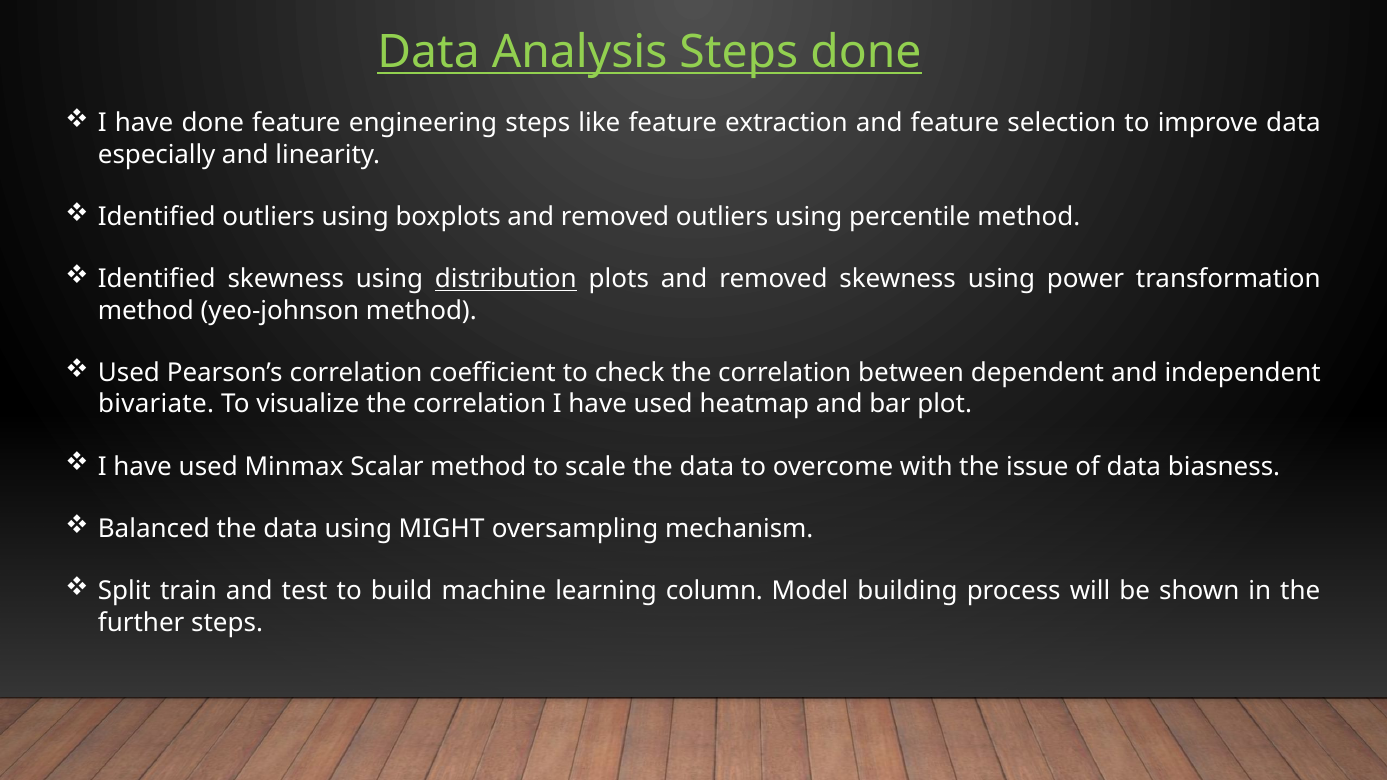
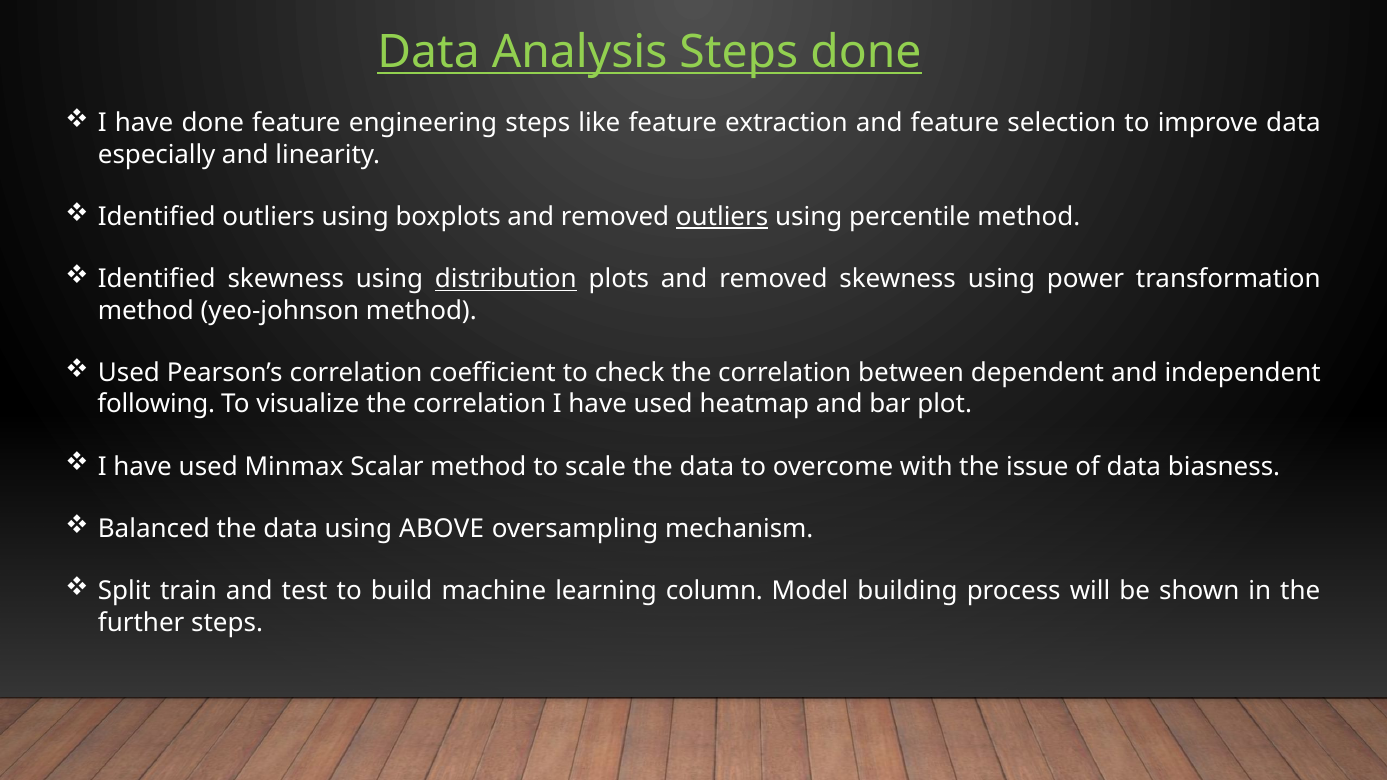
outliers underline: none -> present (722, 217)
bivariate: bivariate -> following (156, 404)
MIGHT: MIGHT -> ABOVE (442, 529)
